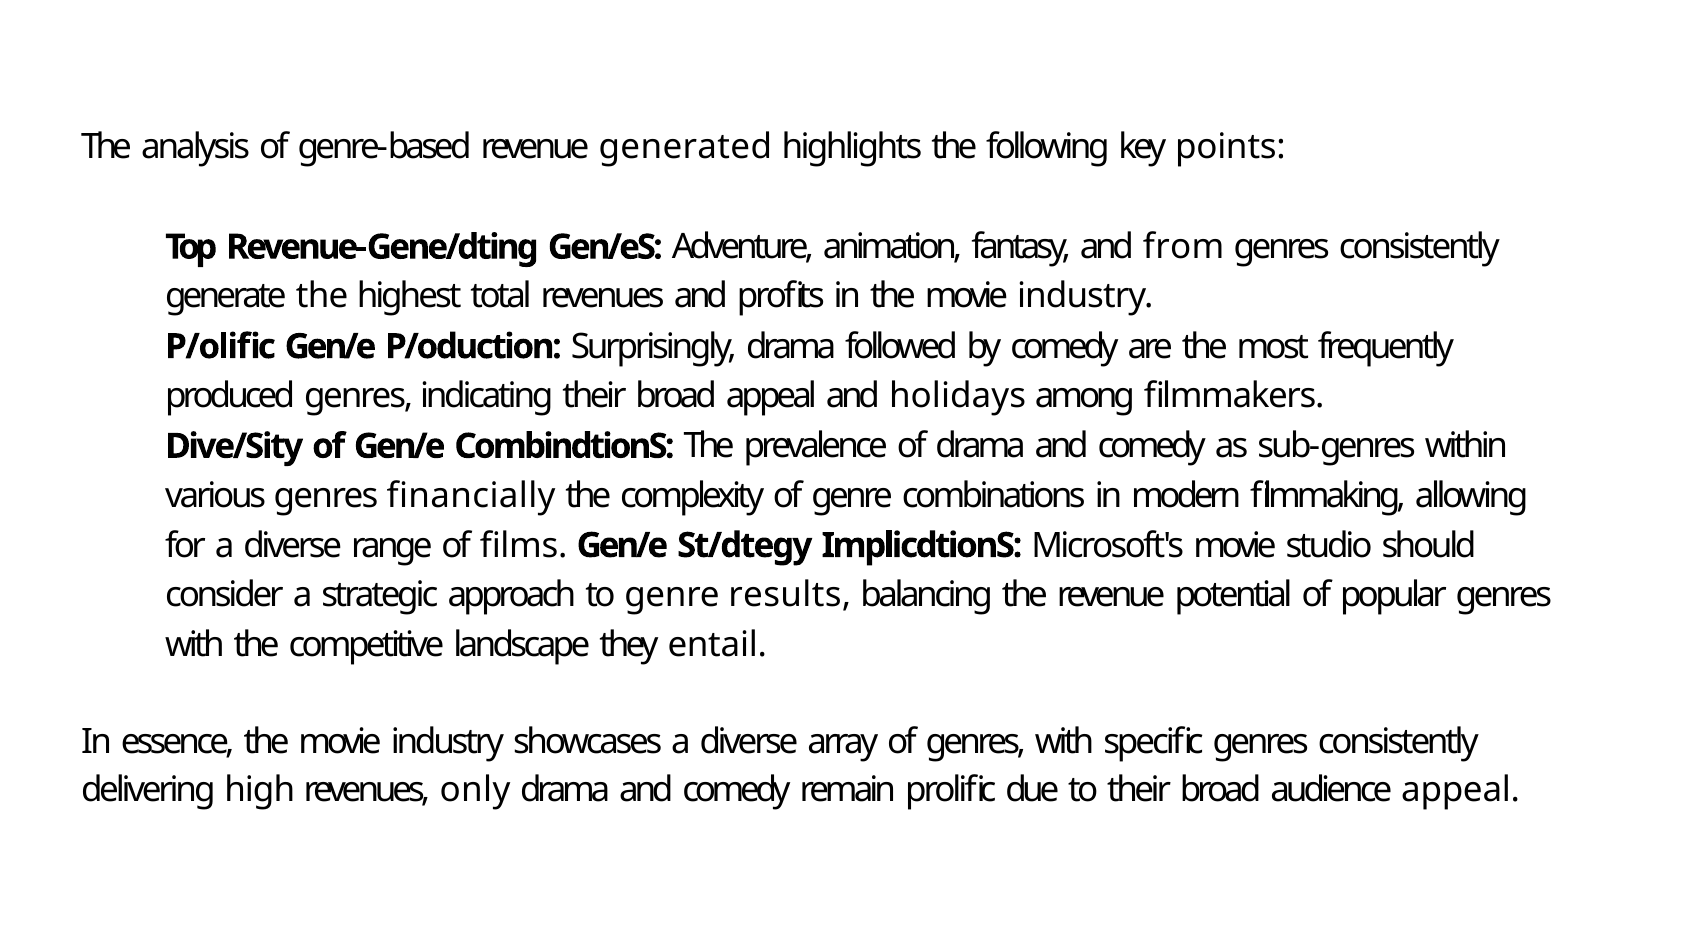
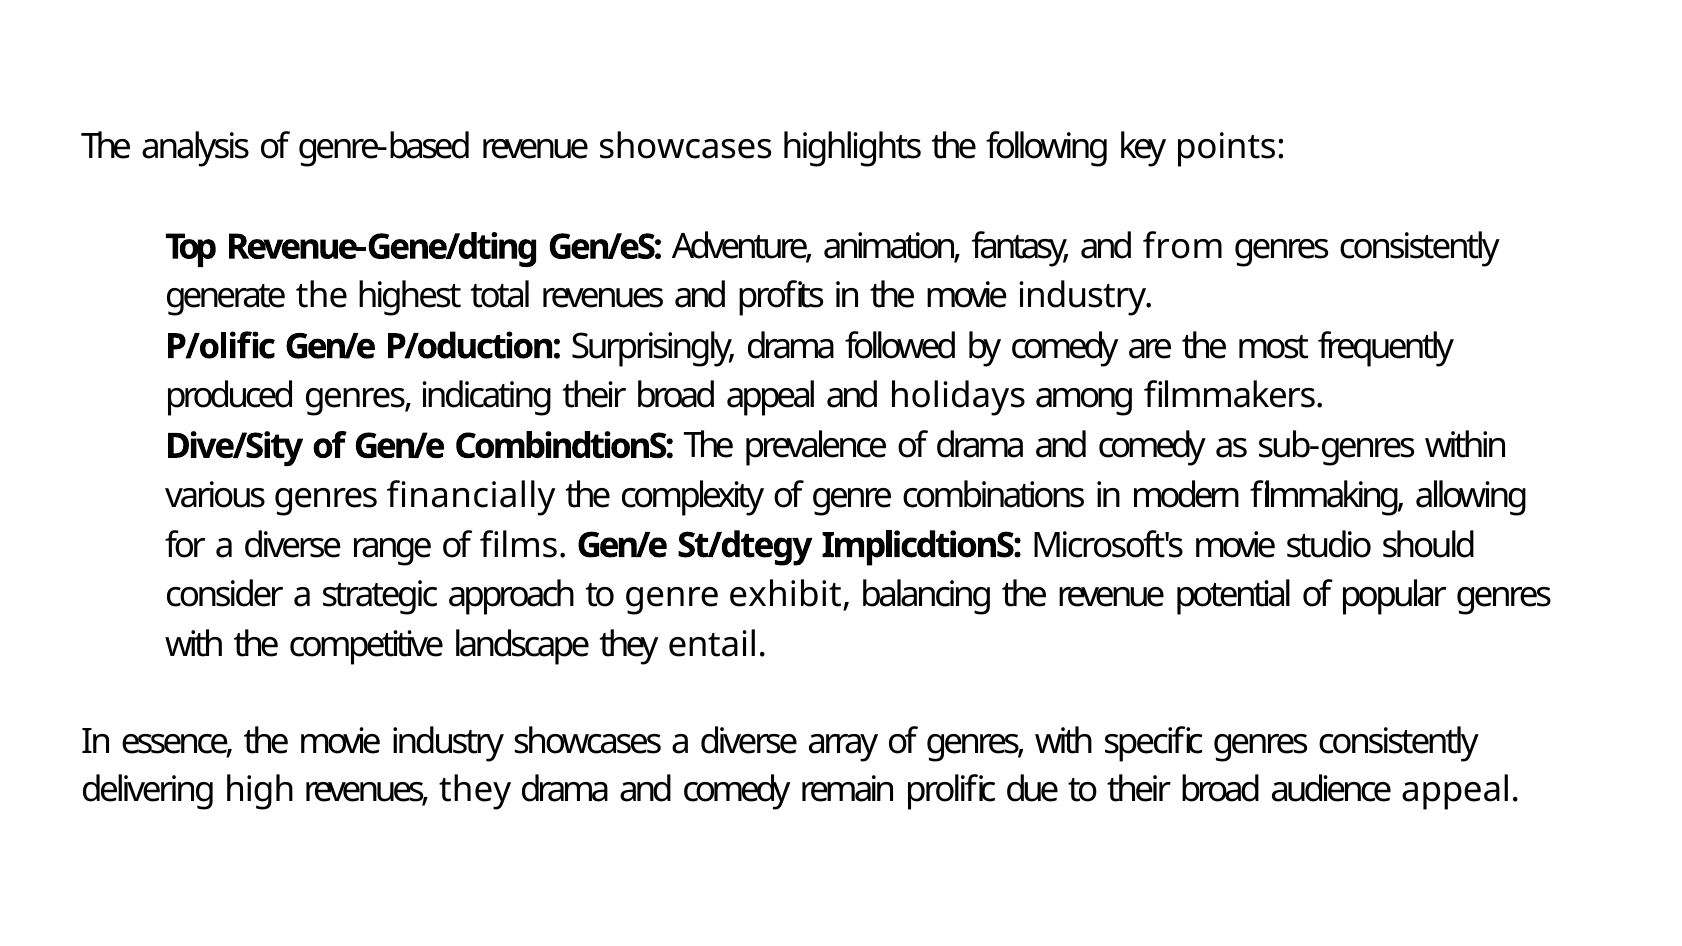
revenue generated: generated -> showcases (686, 147)
results: results -> exhibit (790, 595)
revenues only: only -> they (475, 790)
